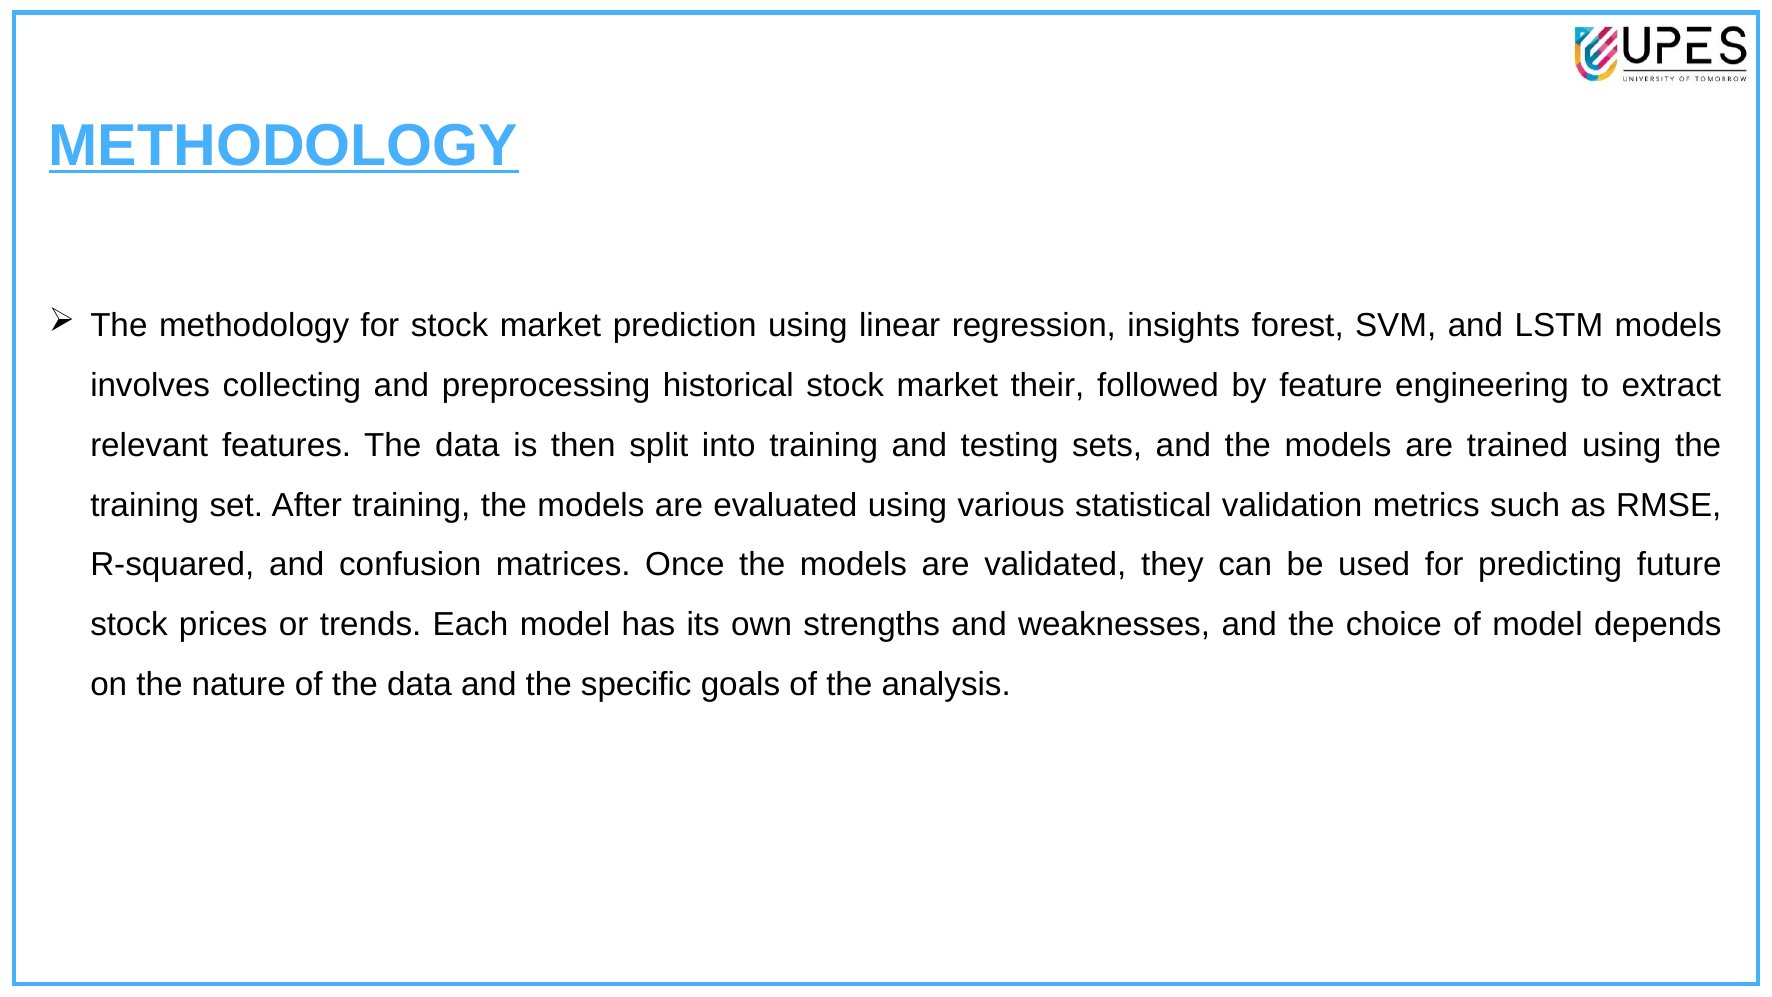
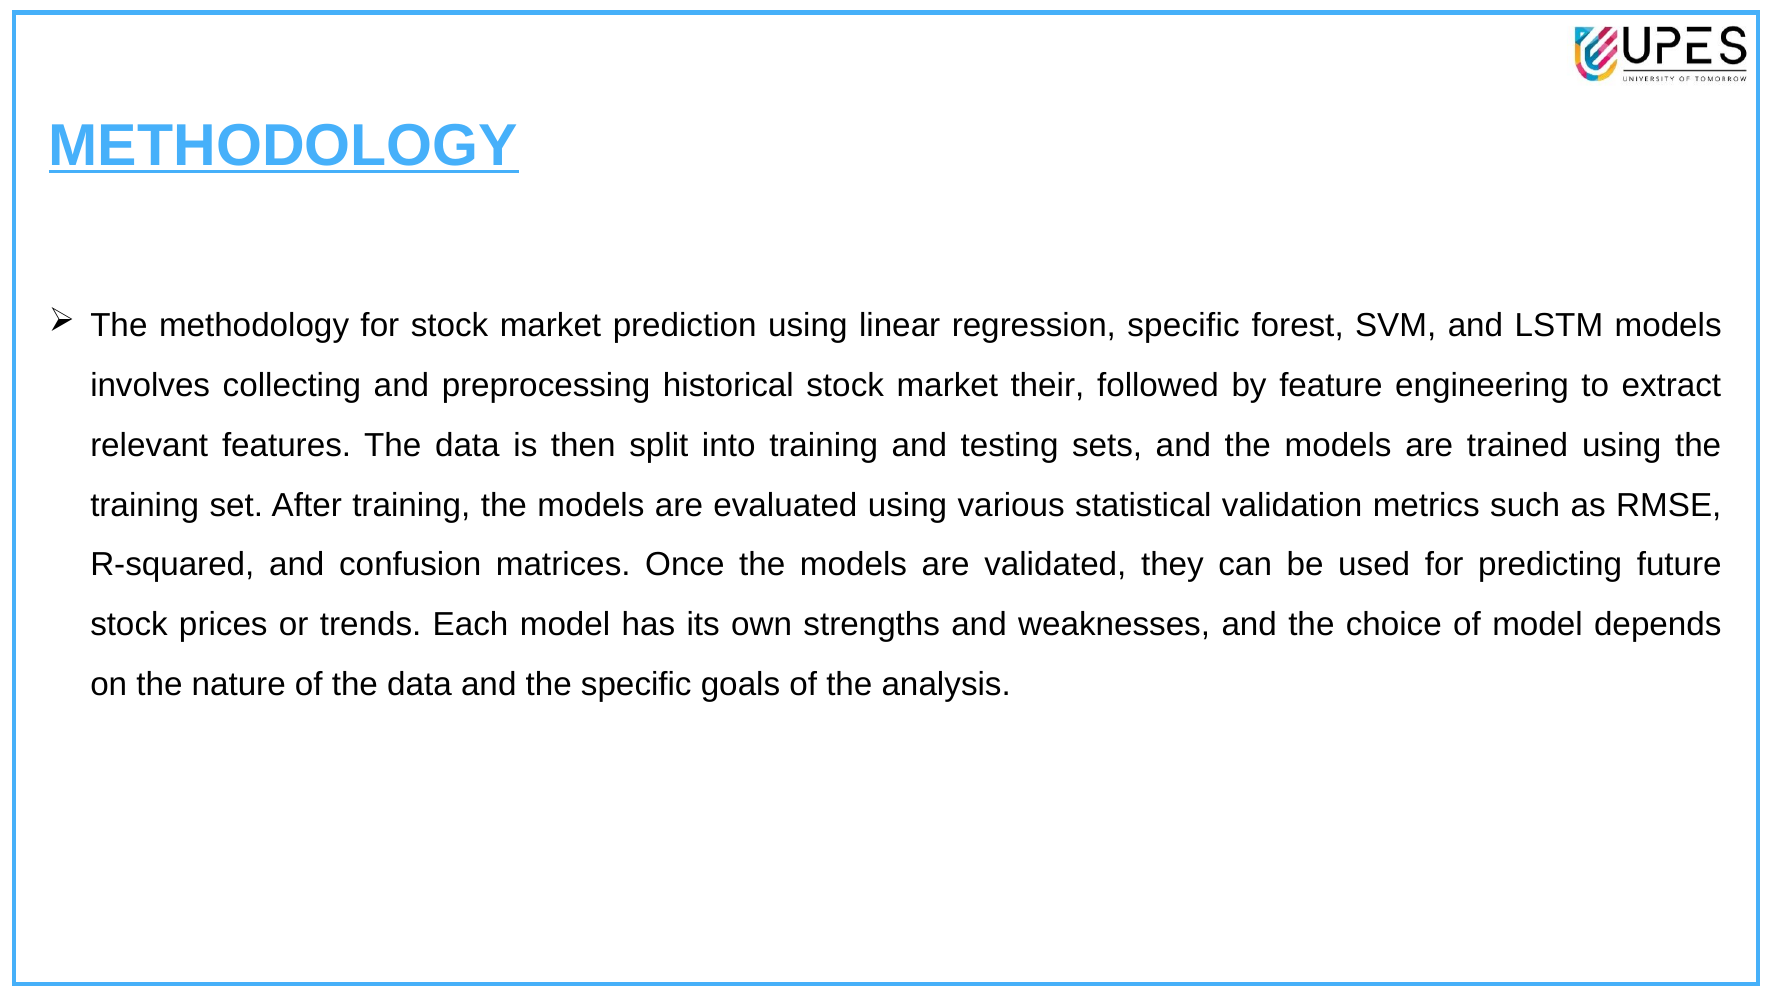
regression insights: insights -> specific (1184, 326)
